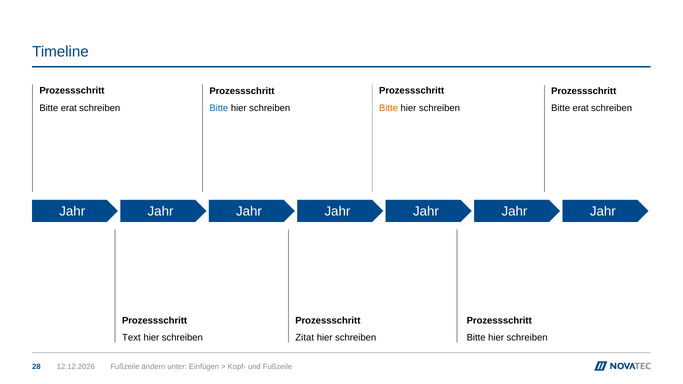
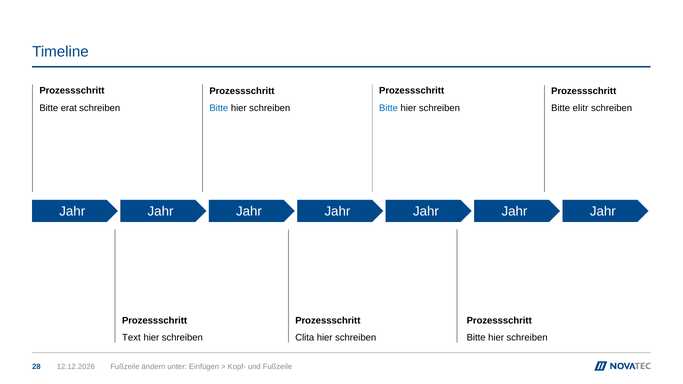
Bitte colour: orange -> blue (389, 108)
erat: erat -> elitr (581, 108)
Zitat: Zitat -> Clita (305, 338)
